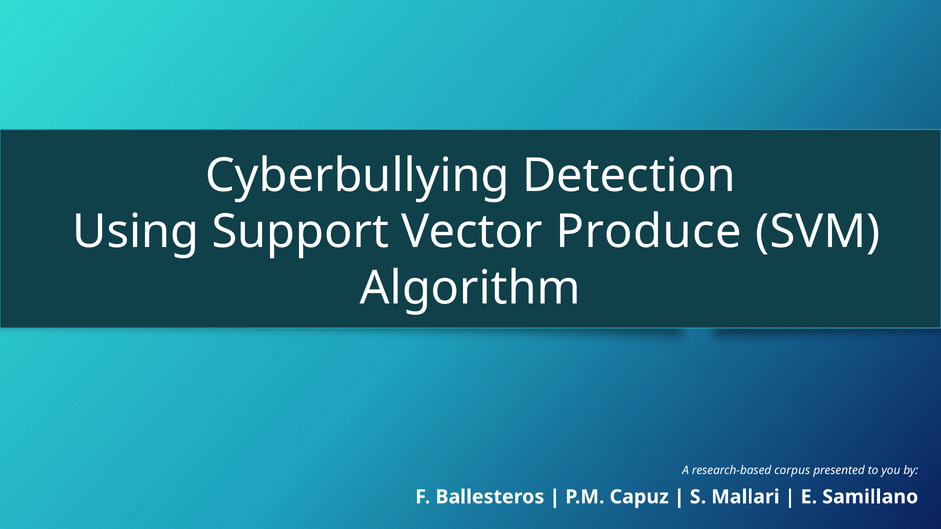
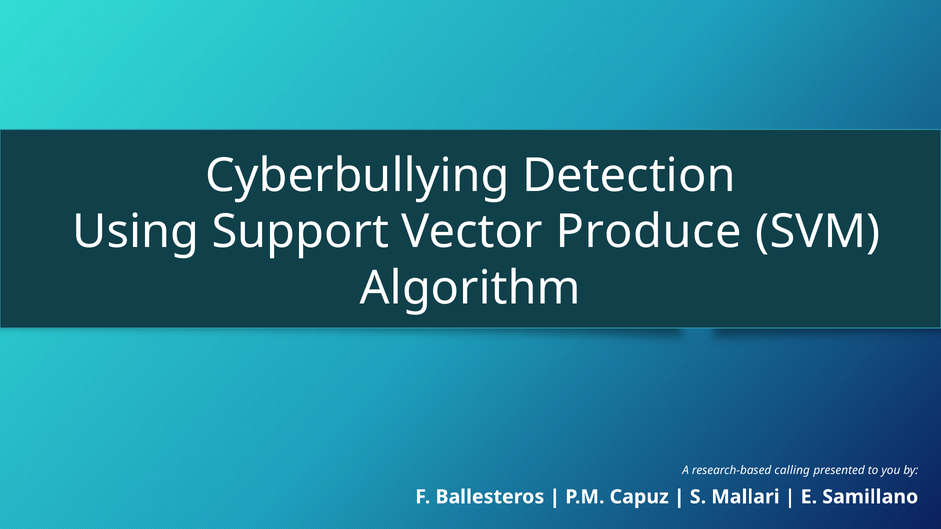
corpus: corpus -> calling (792, 470)
